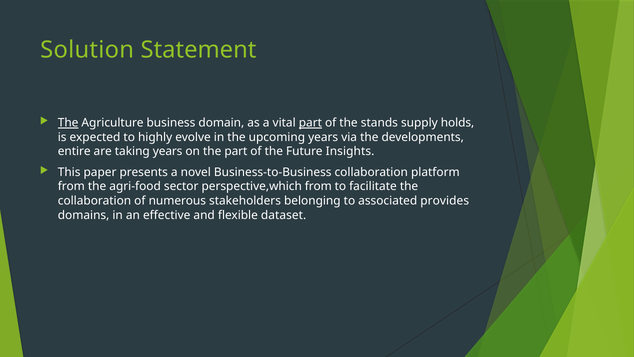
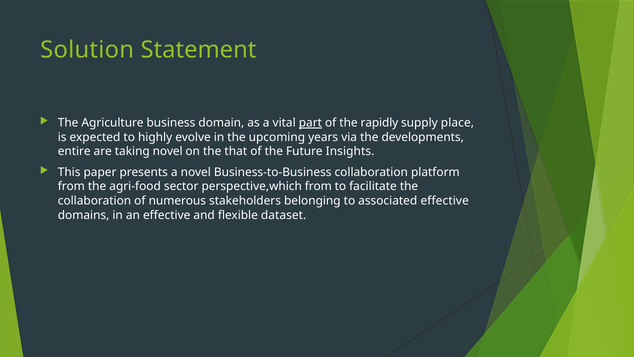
The underline: present -> none (68, 123)
stands: stands -> rapidly (379, 123)
holds: holds -> place (457, 123)
taking years: years -> novel (168, 151)
the part: part -> that (236, 151)
associated provides: provides -> effective (445, 201)
